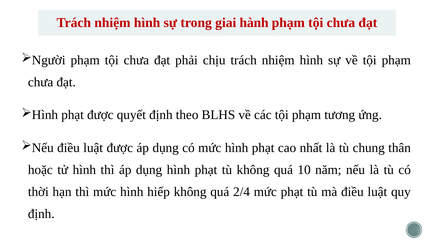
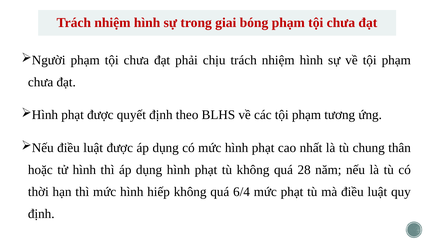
hành: hành -> bóng (254, 23)
10: 10 -> 28 (304, 170)
2/4: 2/4 -> 6/4 (242, 192)
